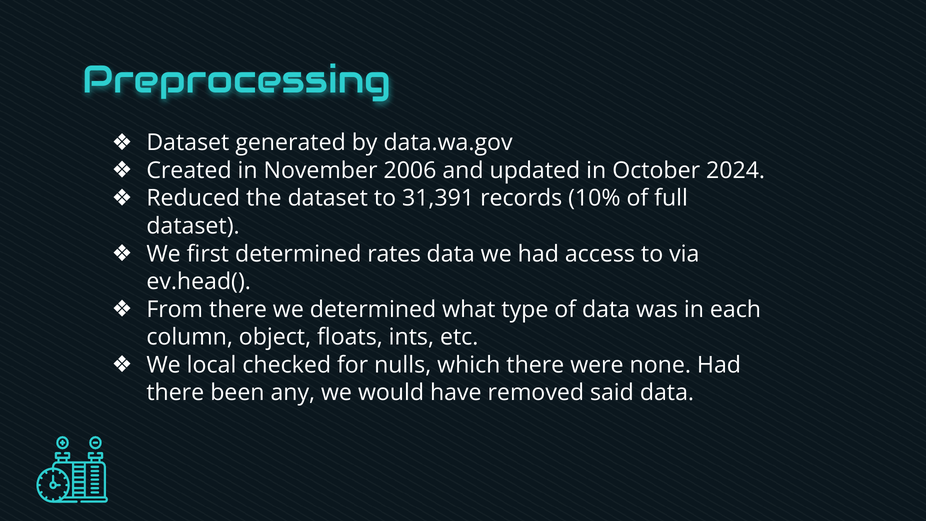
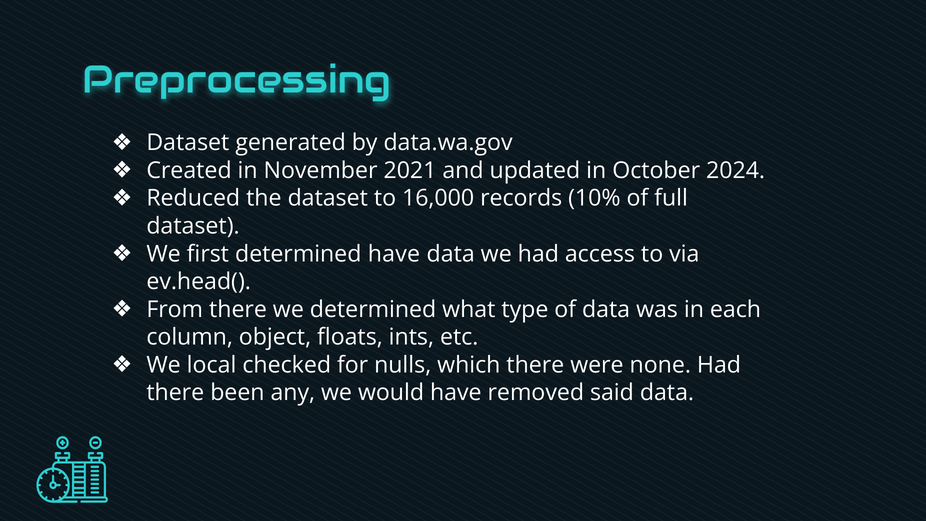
2006: 2006 -> 2021 (410, 170)
31,391: 31,391 -> 16,000 (438, 198)
determined rates: rates -> have (394, 254)
